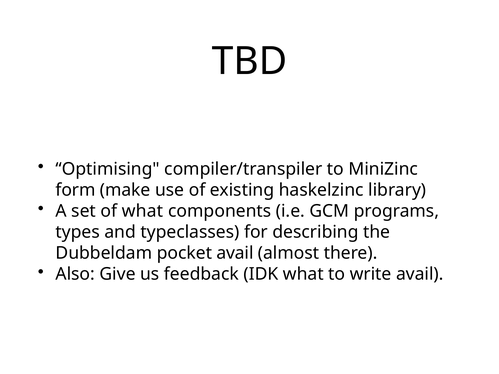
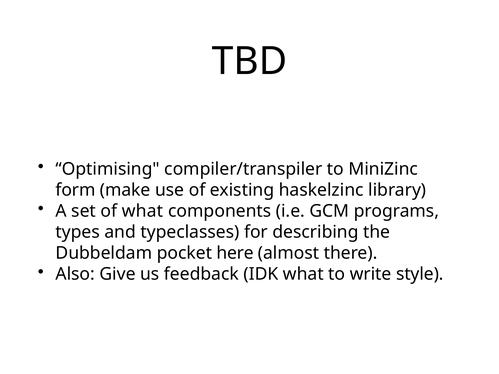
pocket avail: avail -> here (235, 253)
write avail: avail -> style (420, 274)
